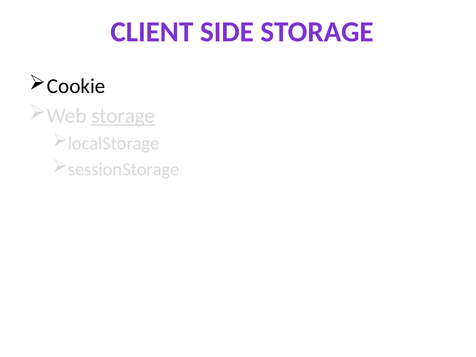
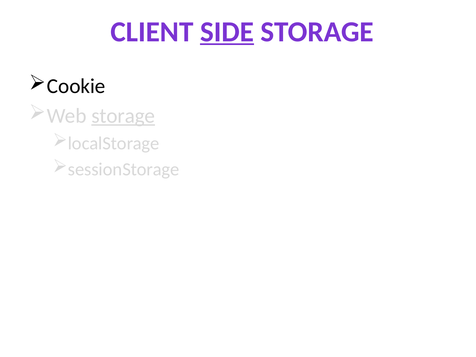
SIDE underline: none -> present (227, 32)
